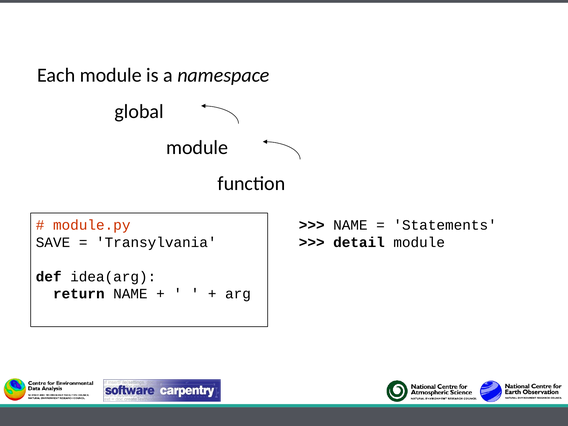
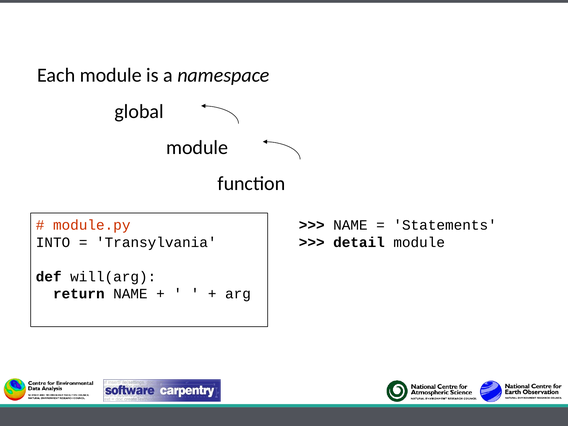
SAVE: SAVE -> INTO (53, 242)
idea(arg: idea(arg -> will(arg (113, 277)
